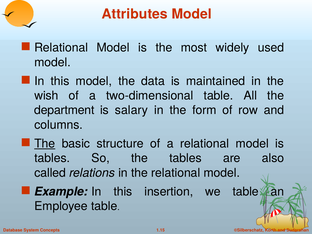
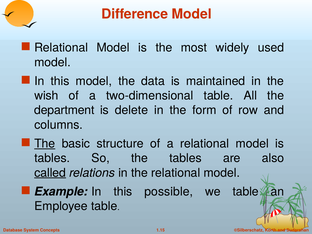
Attributes: Attributes -> Difference (135, 14)
salary: salary -> delete (131, 110)
called underline: none -> present (50, 173)
insertion: insertion -> possible (169, 192)
